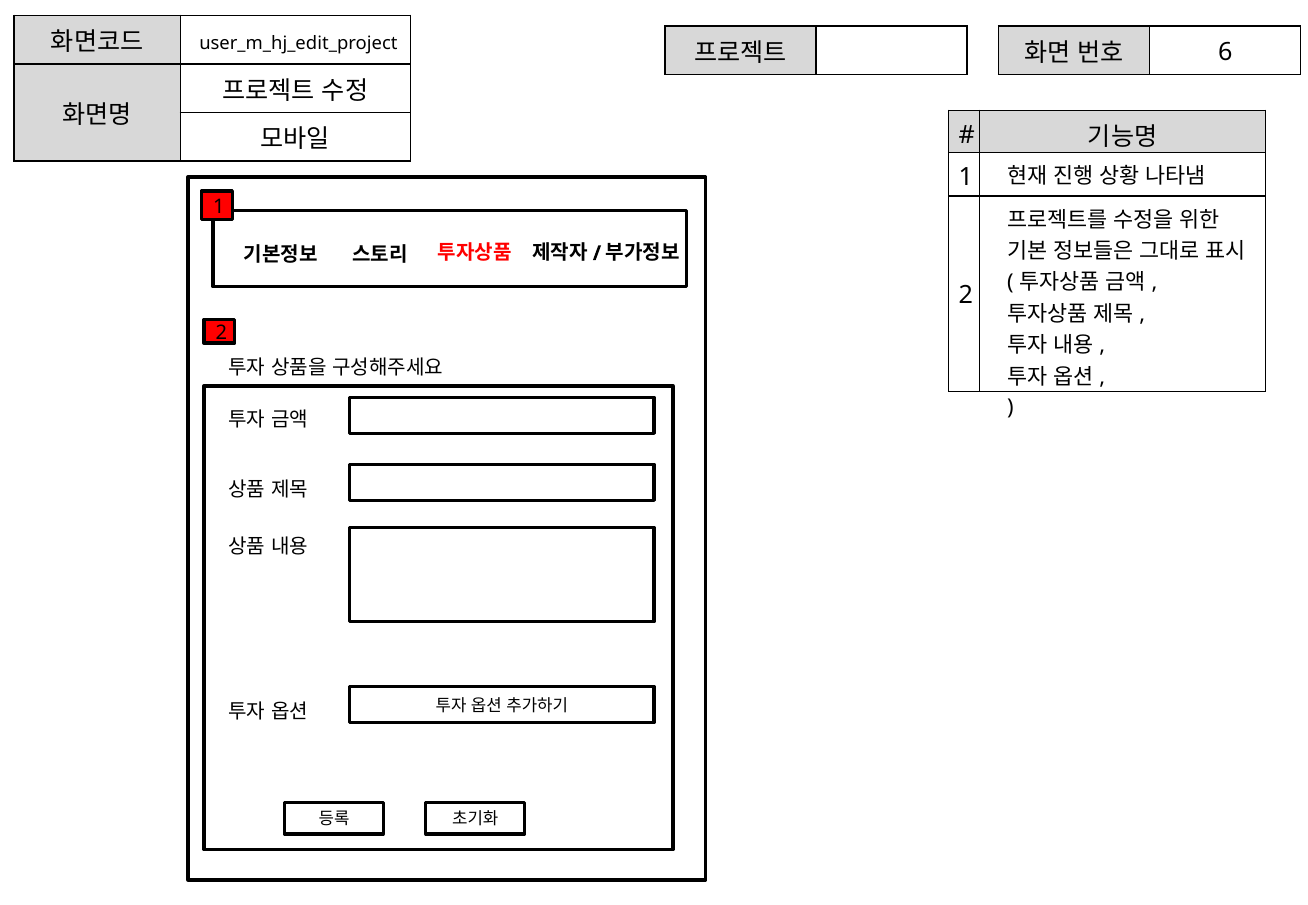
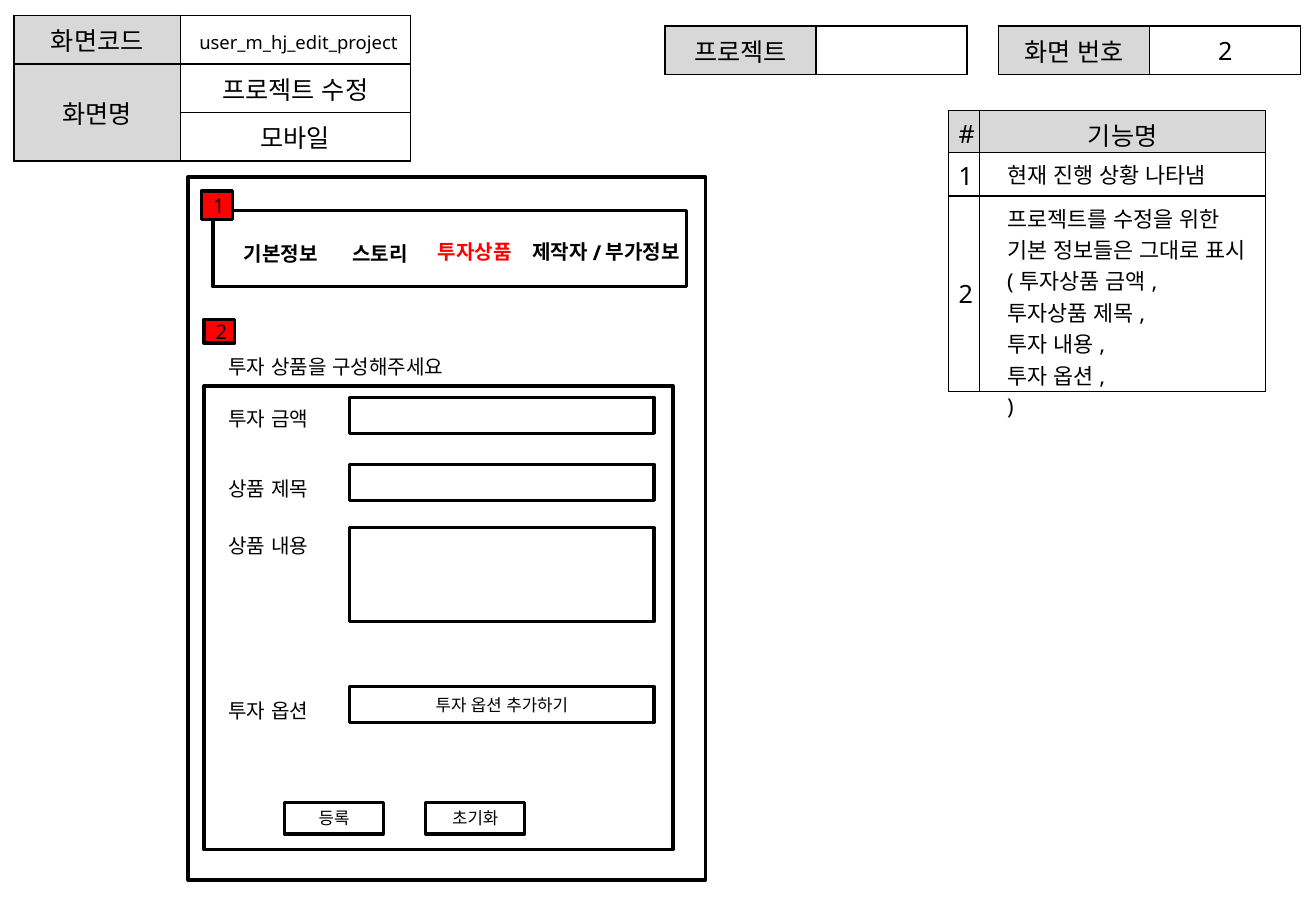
6: 6 -> 2 (1225, 52)
